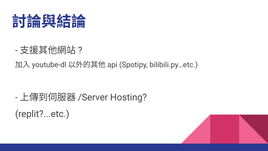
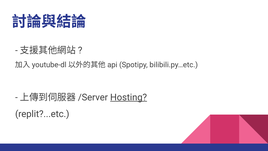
Hosting underline: none -> present (129, 97)
